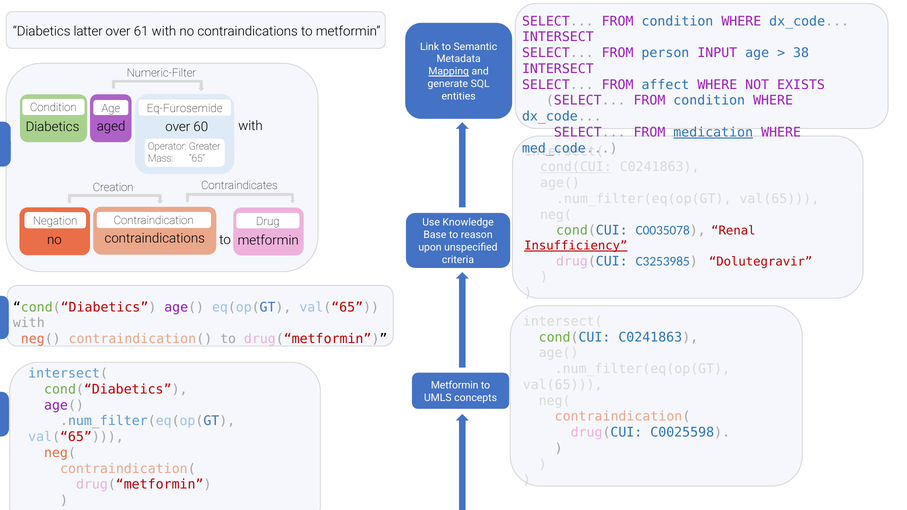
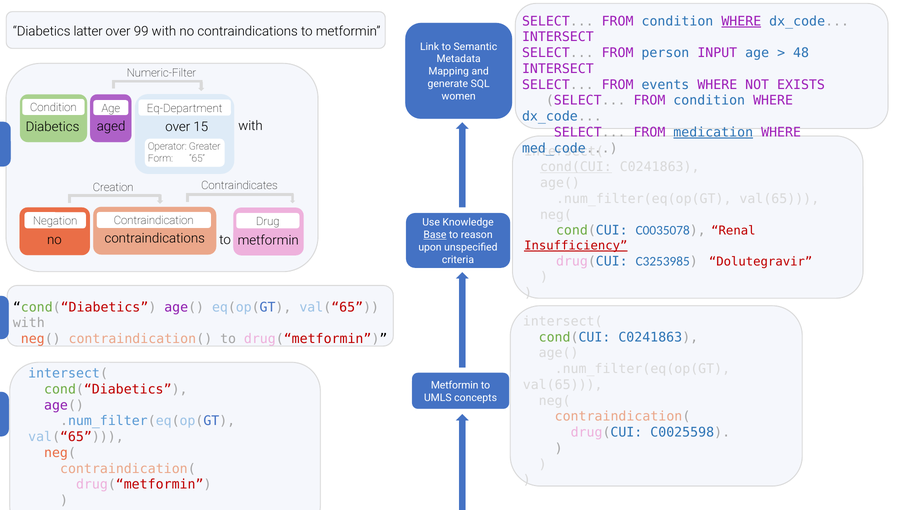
WHERE underline: none -> present (741, 21)
61: 61 -> 99 (141, 31)
38: 38 -> 48 (801, 53)
Mapping underline: present -> none (449, 72)
affect: affect -> events (665, 85)
entities: entities -> women (459, 97)
Eq-Furosemide: Eq-Furosemide -> Eq-Department (185, 108)
60: 60 -> 15 (201, 127)
Mass: Mass -> Form (160, 158)
Base underline: none -> present (435, 235)
